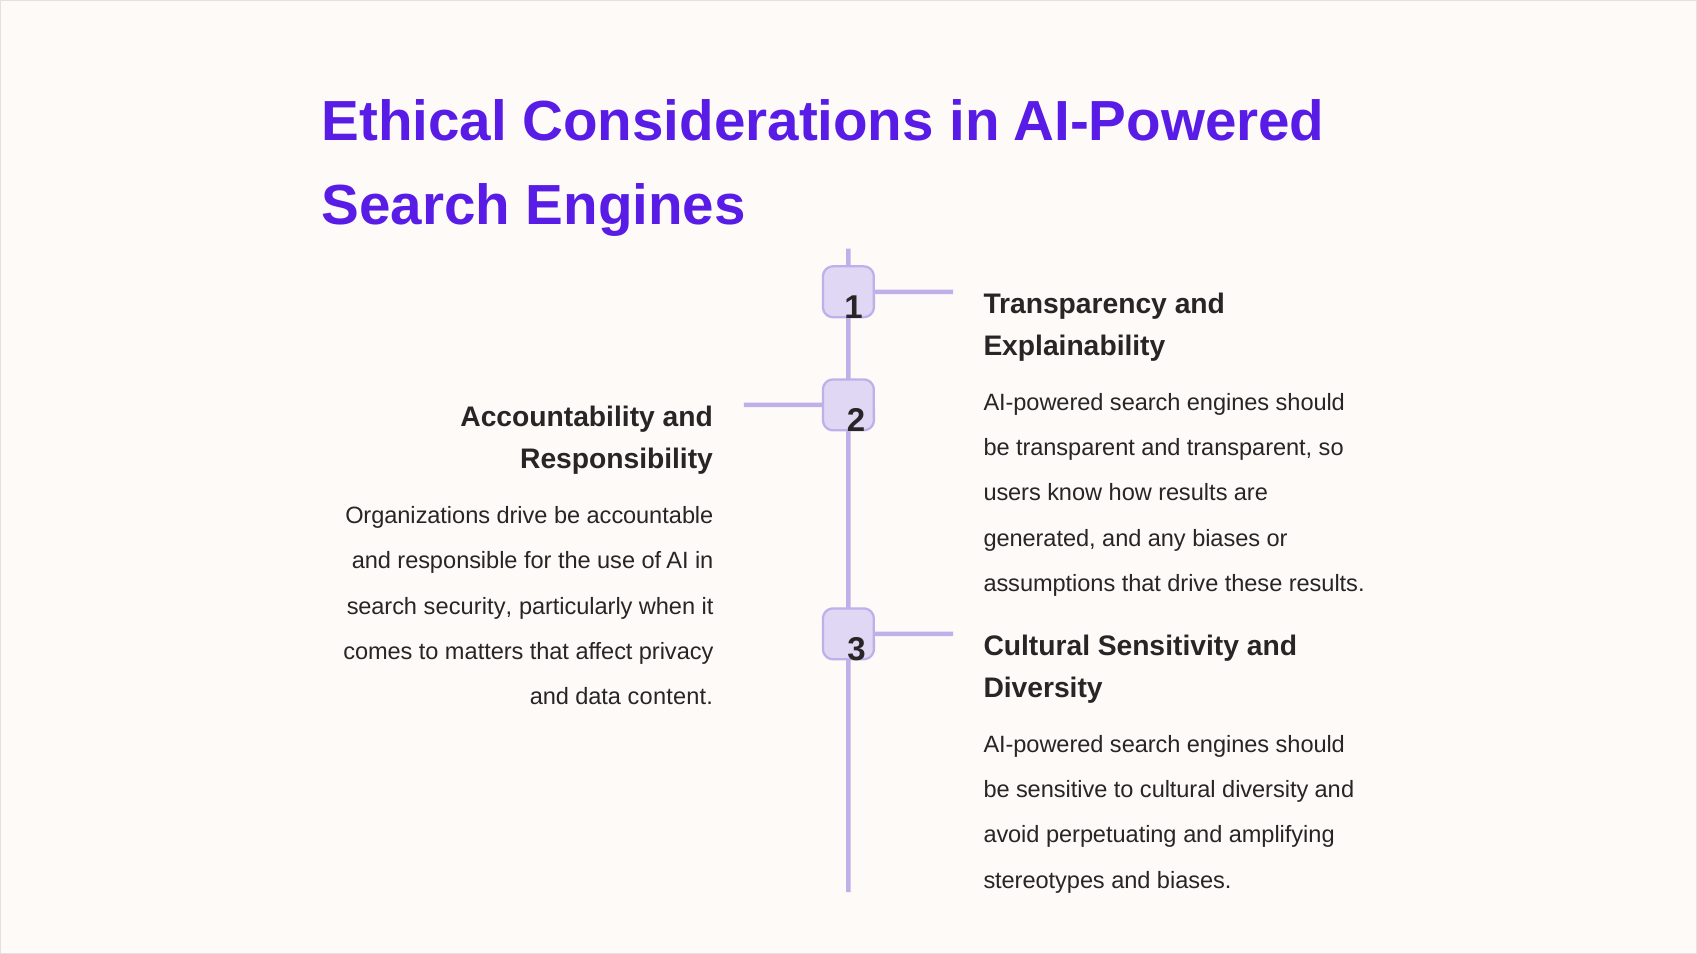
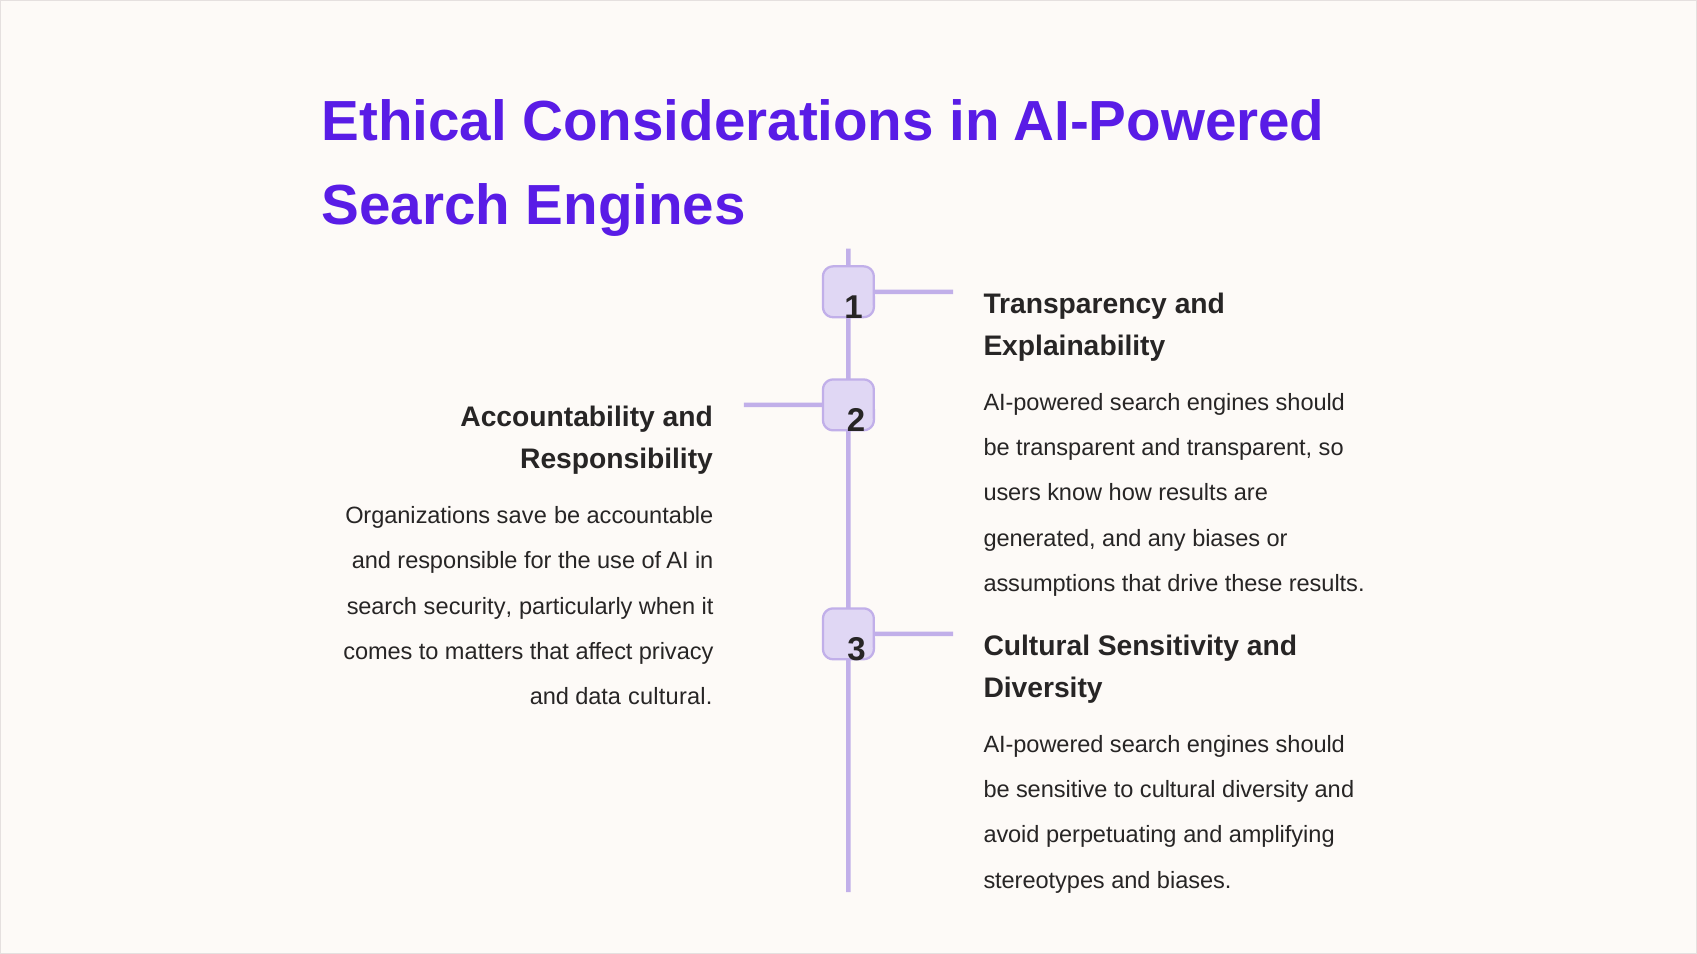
Organizations drive: drive -> save (522, 516)
data content: content -> cultural (670, 697)
